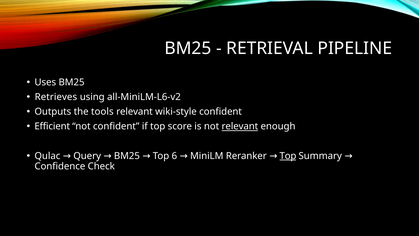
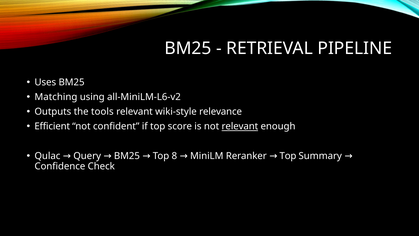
Retrieves: Retrieves -> Matching (56, 97)
wiki-style confident: confident -> relevance (221, 112)
6: 6 -> 8 (174, 156)
Top underline: present -> none (288, 156)
